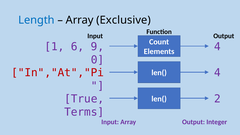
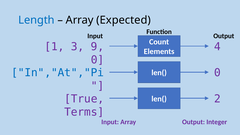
Exclusive: Exclusive -> Expected (124, 20)
6: 6 -> 3 (78, 47)
In","At","Pi colour: red -> blue (58, 73)
len( 4: 4 -> 0 (217, 73)
